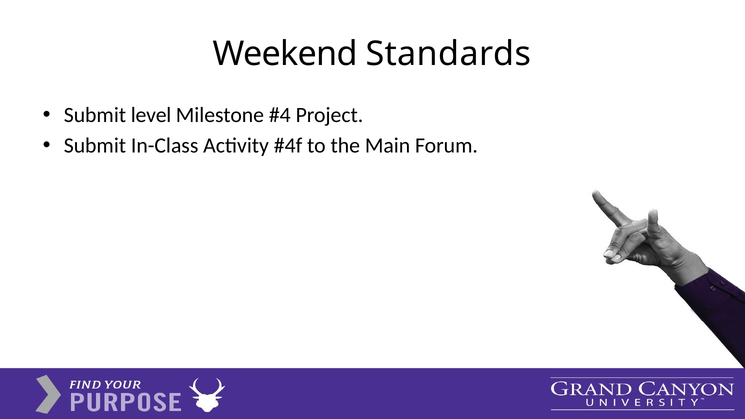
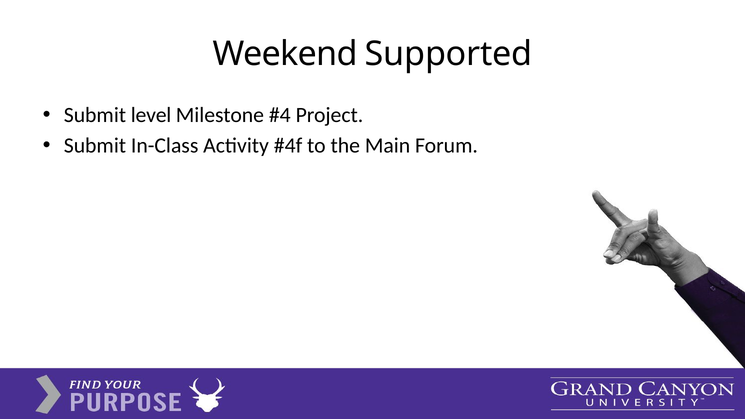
Standards: Standards -> Supported (449, 54)
